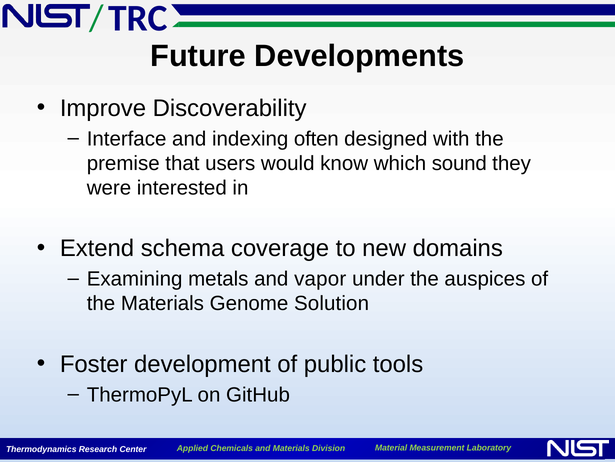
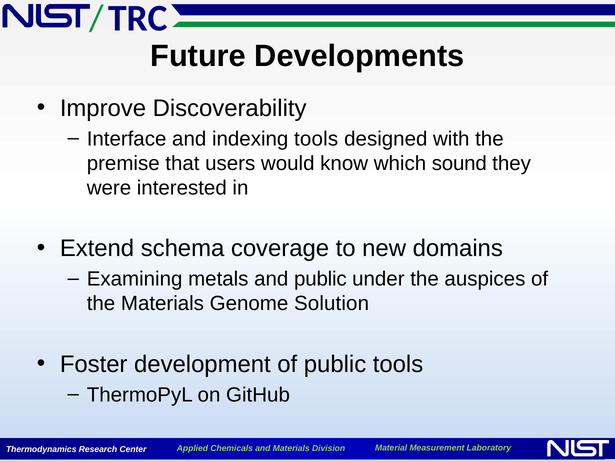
indexing often: often -> tools (316, 139)
and vapor: vapor -> public (320, 279)
